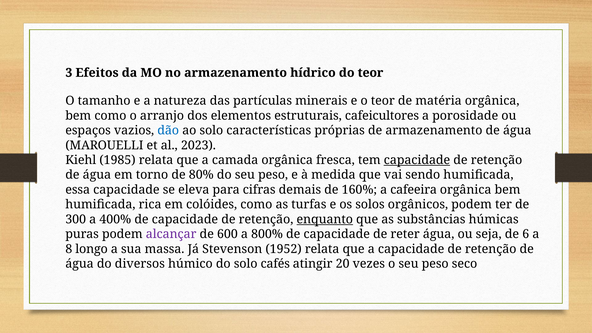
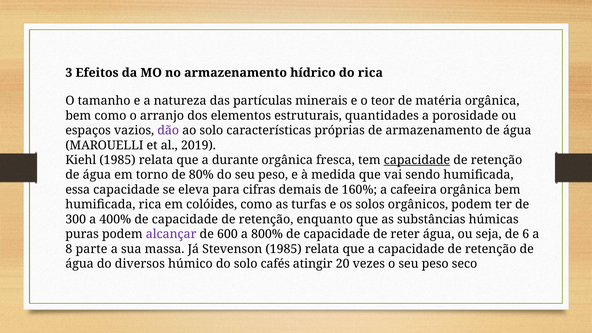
do teor: teor -> rica (370, 73)
cafeicultores: cafeicultores -> quantidades (382, 116)
dão colour: blue -> purple (168, 130)
2023: 2023 -> 2019 (198, 145)
camada: camada -> durante (235, 160)
enquanto underline: present -> none (325, 219)
longo: longo -> parte (91, 249)
Stevenson 1952: 1952 -> 1985 (284, 249)
